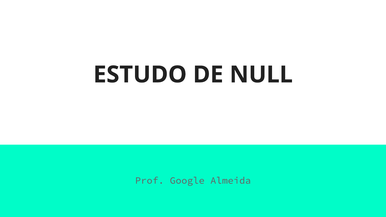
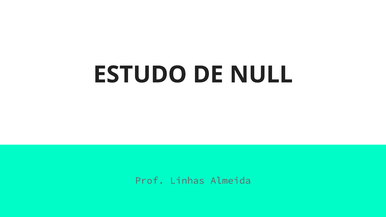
Google: Google -> Linhas (187, 181)
